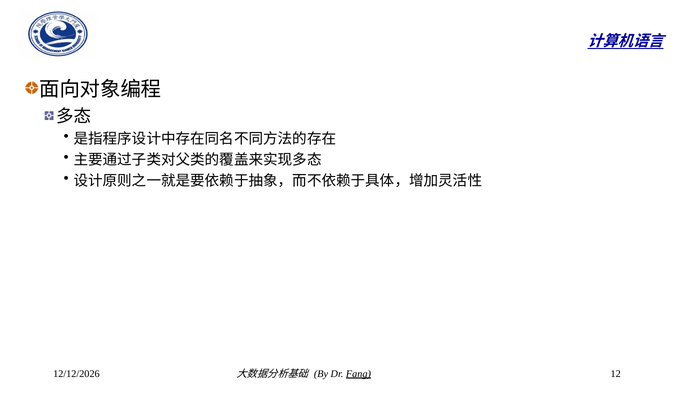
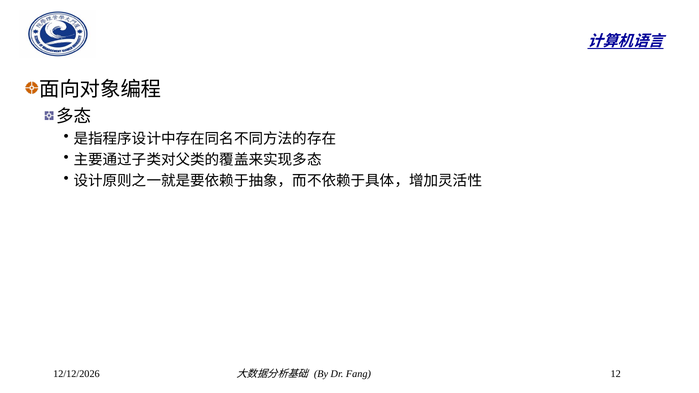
Fang underline: present -> none (358, 374)
